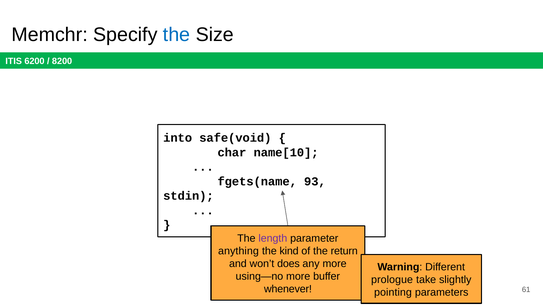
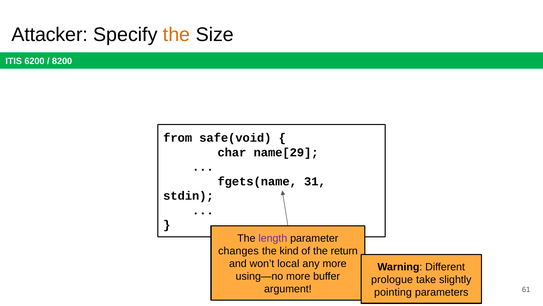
Memchr: Memchr -> Attacker (50, 35)
the colour: blue -> orange (177, 35)
into: into -> from (178, 138)
name[10: name[10 -> name[29 (286, 152)
93: 93 -> 31 (315, 181)
anything: anything -> changes (238, 251)
does: does -> local (288, 263)
whenever: whenever -> argument (288, 289)
